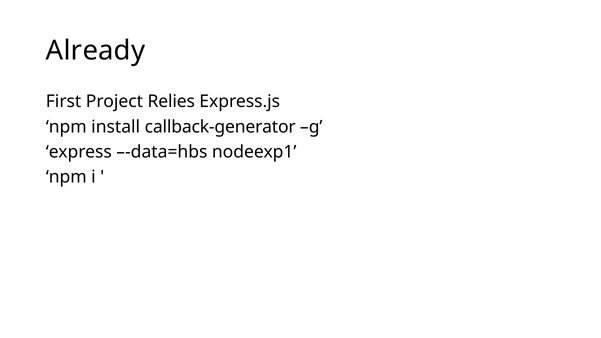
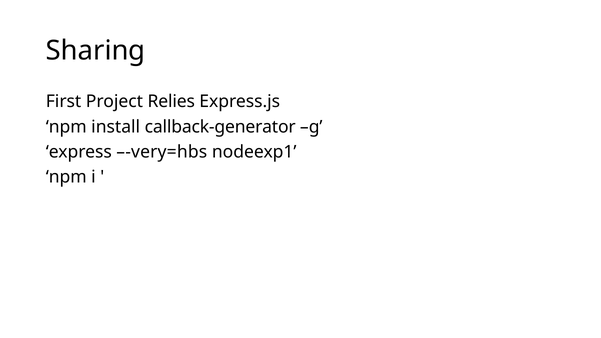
Already: Already -> Sharing (96, 50)
–-data=hbs: –-data=hbs -> –-very=hbs (162, 152)
